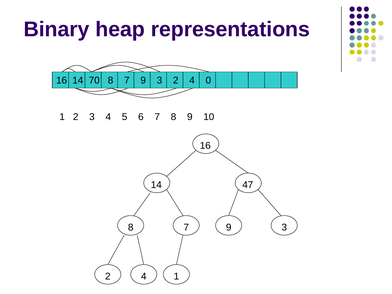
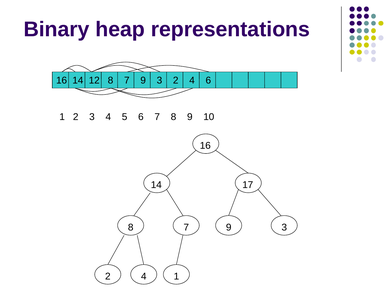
70: 70 -> 12 (94, 80)
4 0: 0 -> 6 (208, 80)
47: 47 -> 17 (248, 185)
